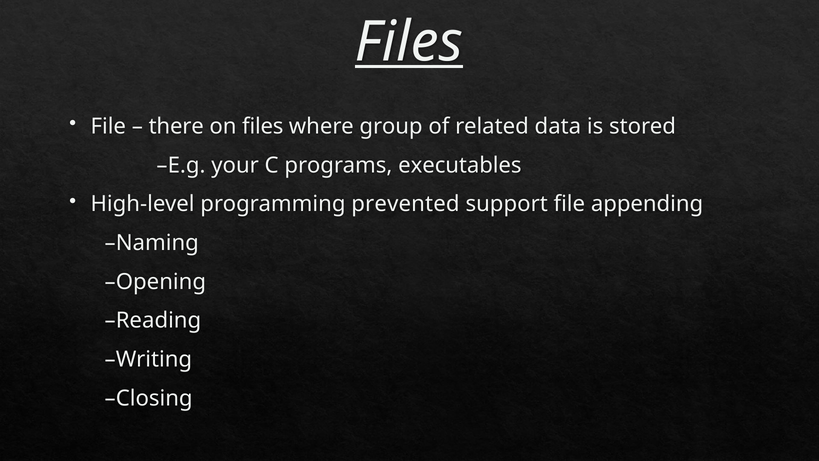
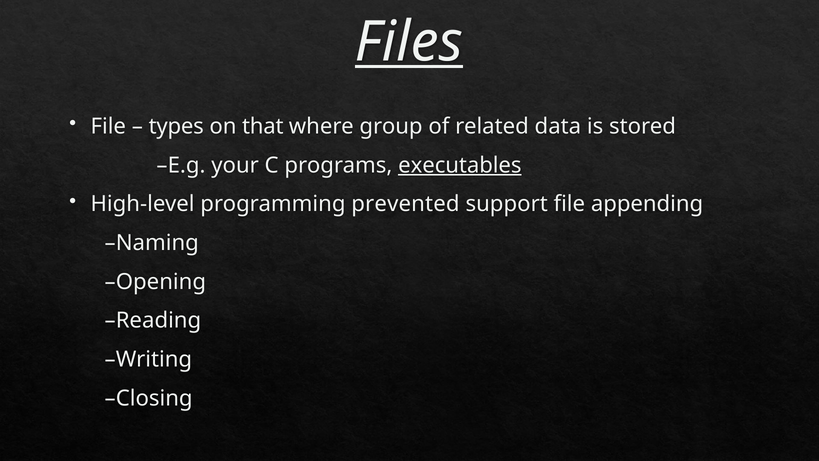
there: there -> types (176, 126)
on files: files -> that (263, 126)
executables underline: none -> present (460, 165)
